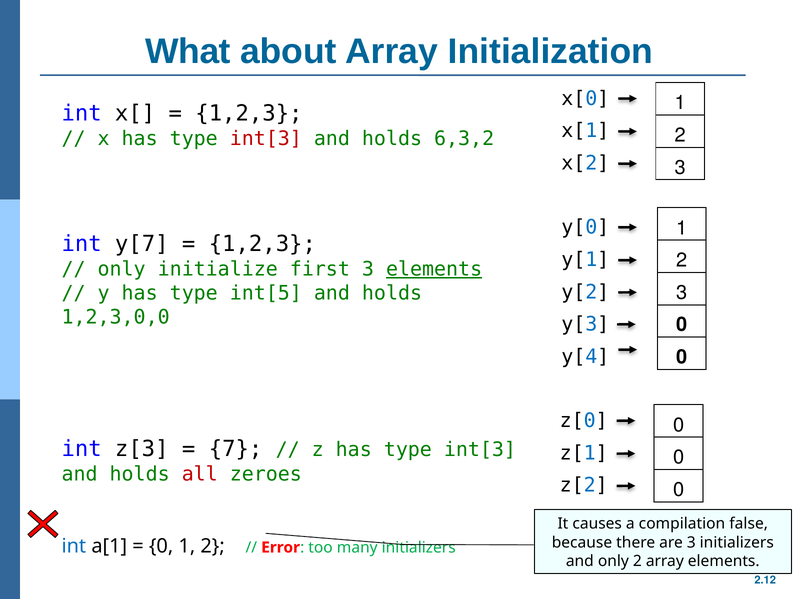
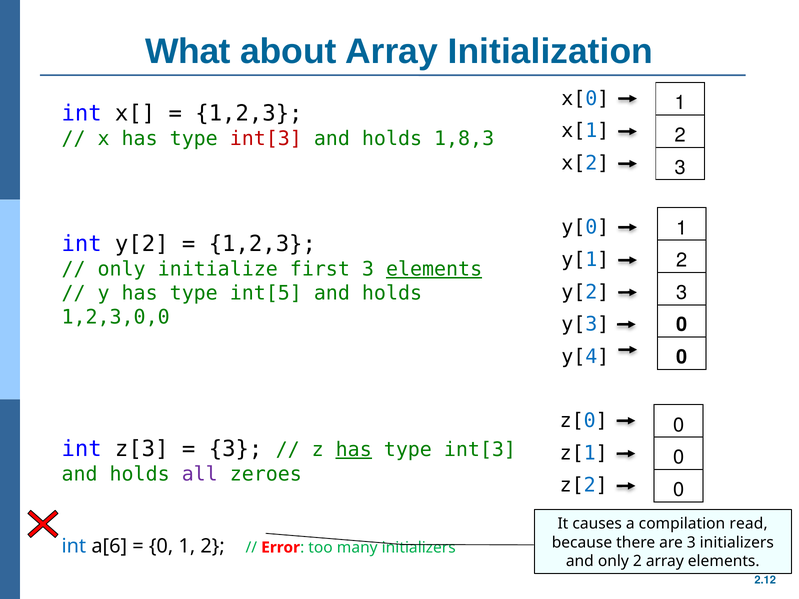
6,3,2: 6,3,2 -> 1,8,3 (464, 139)
int y[7: y[7 -> y[2 (142, 244)
7: 7 -> 3 (236, 449)
has underline: none -> present (354, 450)
all colour: red -> purple (200, 474)
false: false -> read (749, 524)
a[1: a[1 -> a[6 (109, 546)
